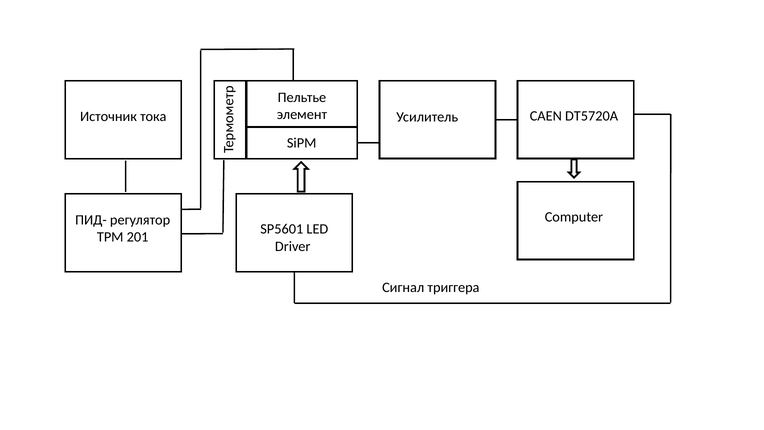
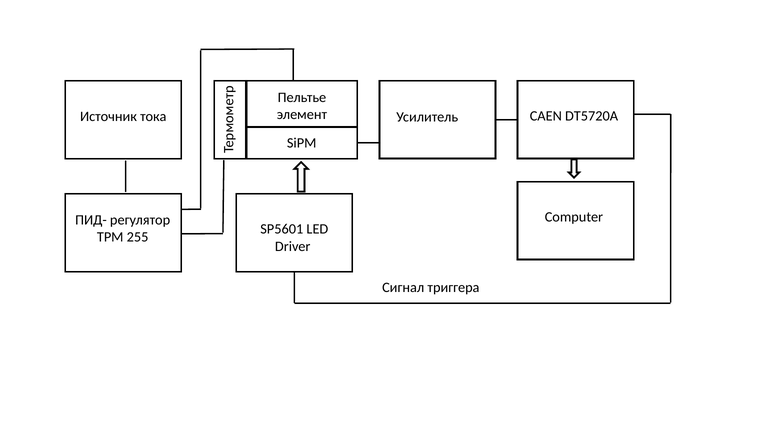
201: 201 -> 255 (138, 237)
